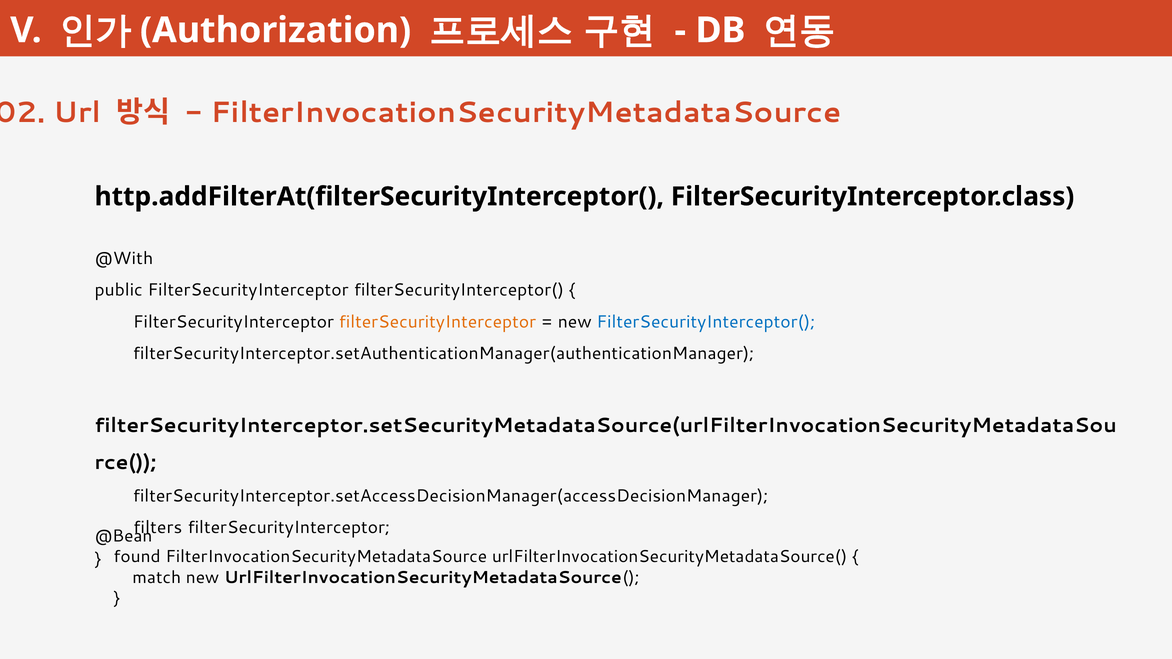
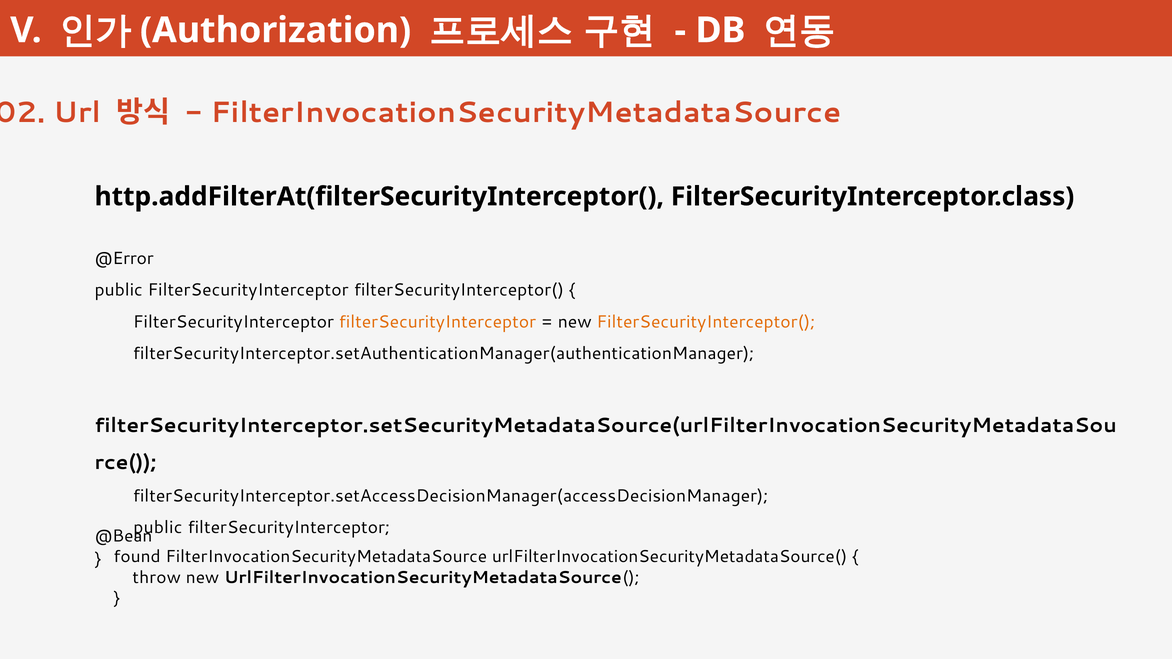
@With: @With -> @Error (124, 259)
FilterSecurityInterceptor( colour: blue -> orange (706, 322)
filters: filters -> public (158, 528)
match: match -> throw (157, 578)
